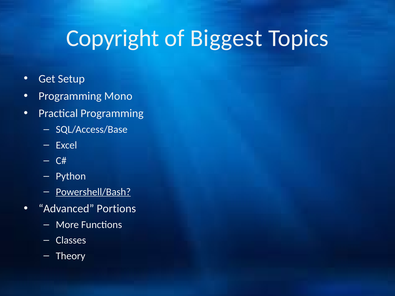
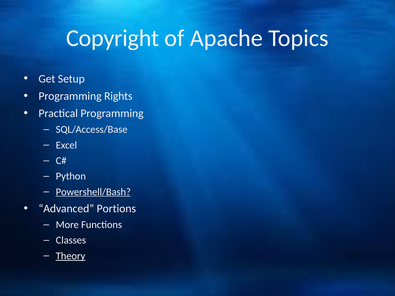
Biggest: Biggest -> Apache (226, 38)
Mono: Mono -> Rights (118, 96)
Theory underline: none -> present (71, 256)
